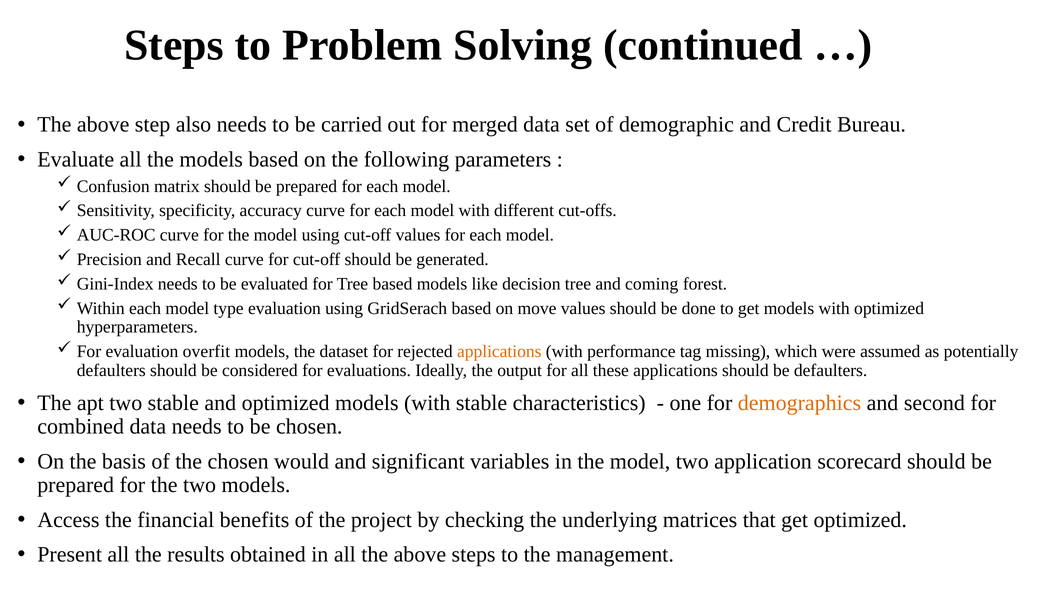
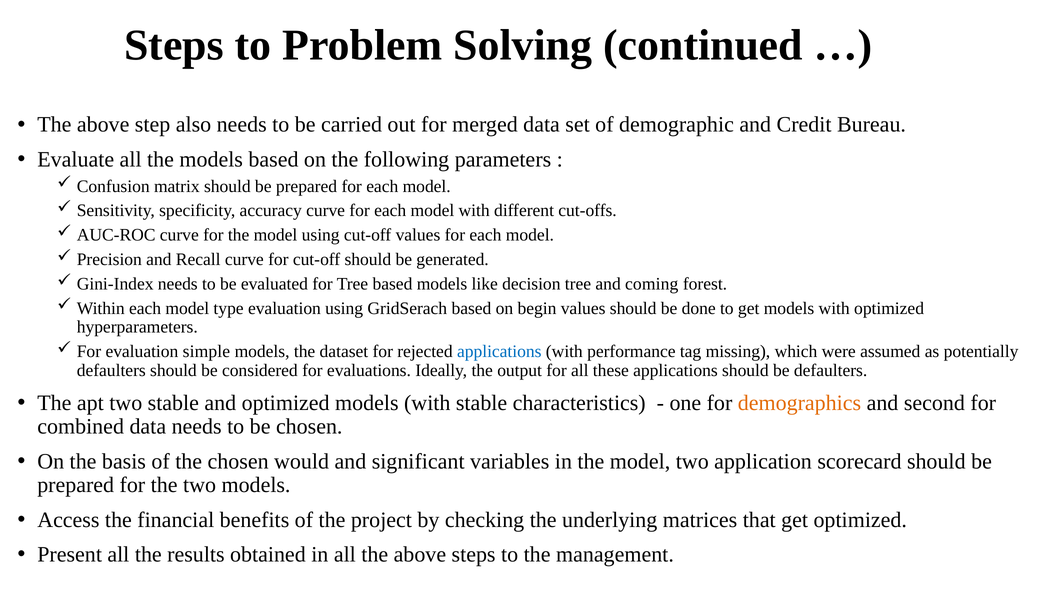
move: move -> begin (537, 308)
overfit: overfit -> simple (206, 352)
applications colour: orange -> blue (499, 352)
